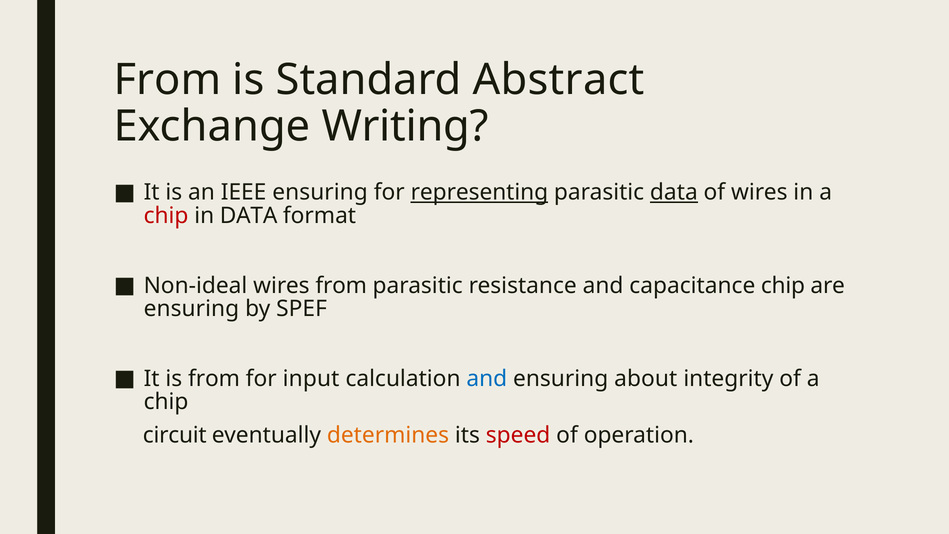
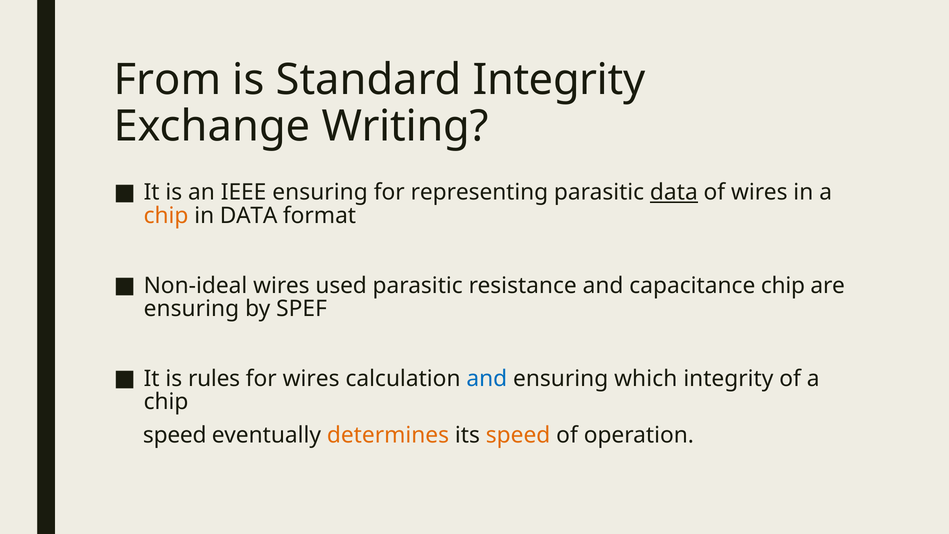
Standard Abstract: Abstract -> Integrity (559, 80)
representing underline: present -> none (479, 192)
chip colour: red -> orange (166, 215)
wires from: from -> used (341, 285)
is from: from -> rules (214, 378)
for input: input -> wires (311, 378)
about: about -> which (646, 378)
circuit: circuit -> speed (175, 435)
speed colour: red -> orange (518, 435)
